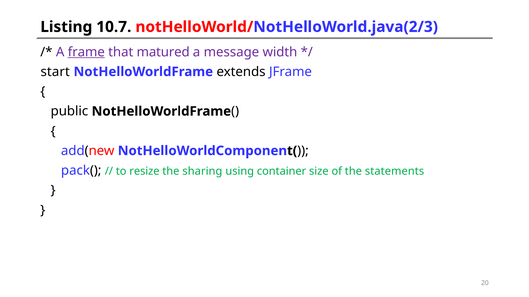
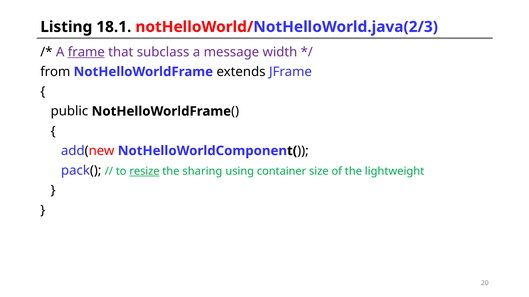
10.7: 10.7 -> 18.1 (114, 27)
matured: matured -> subclass (163, 52)
start: start -> from (55, 72)
resize underline: none -> present (144, 172)
statements: statements -> lightweight (395, 172)
